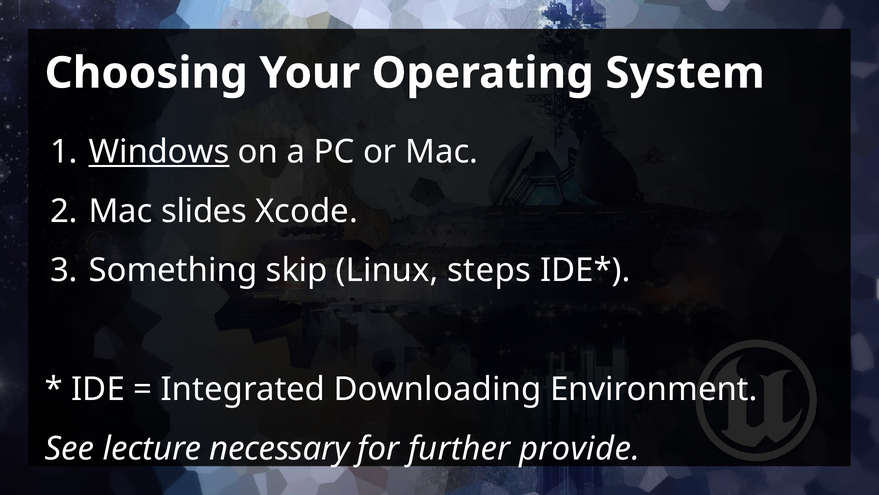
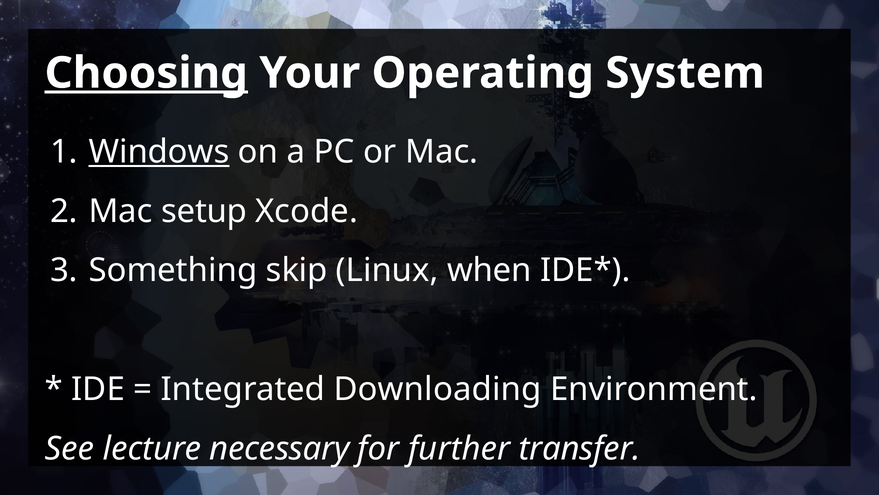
Choosing underline: none -> present (146, 73)
slides: slides -> setup (204, 211)
steps: steps -> when (489, 270)
provide: provide -> transfer (580, 448)
